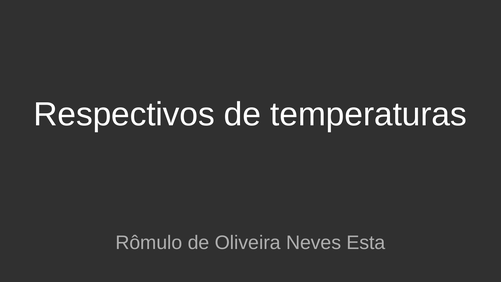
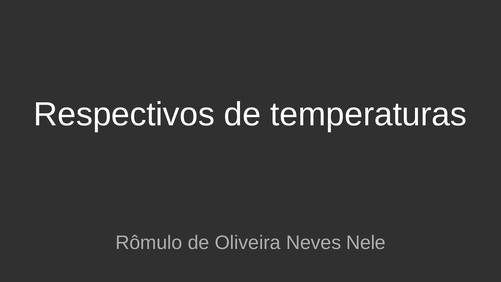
Esta: Esta -> Nele (366, 242)
